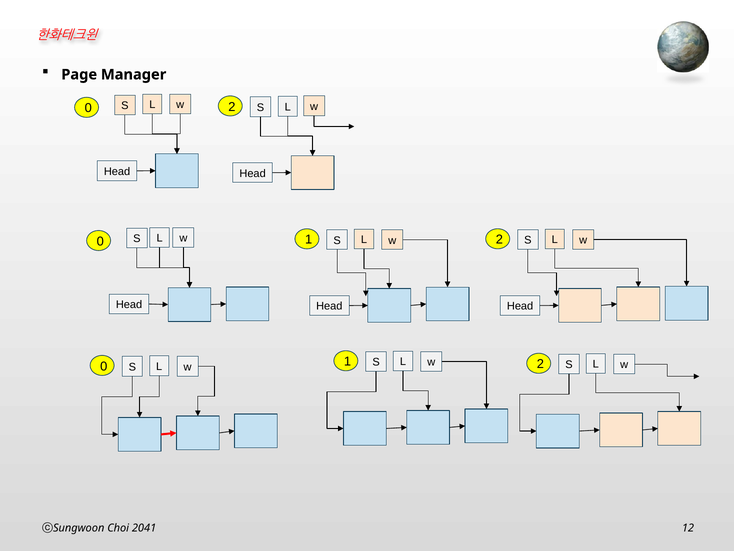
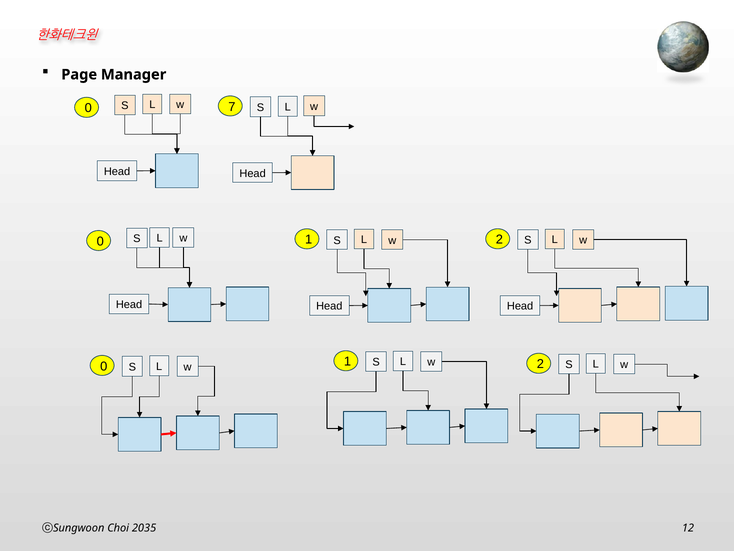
0 2: 2 -> 7 (232, 107)
2041: 2041 -> 2035 (144, 528)
